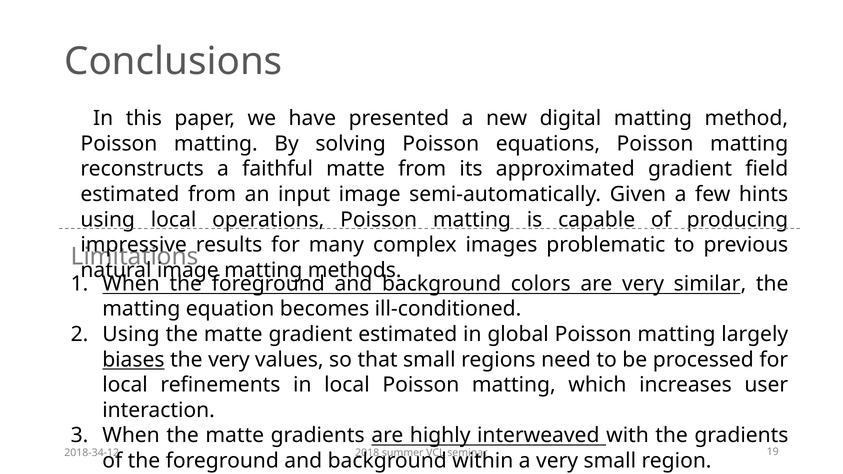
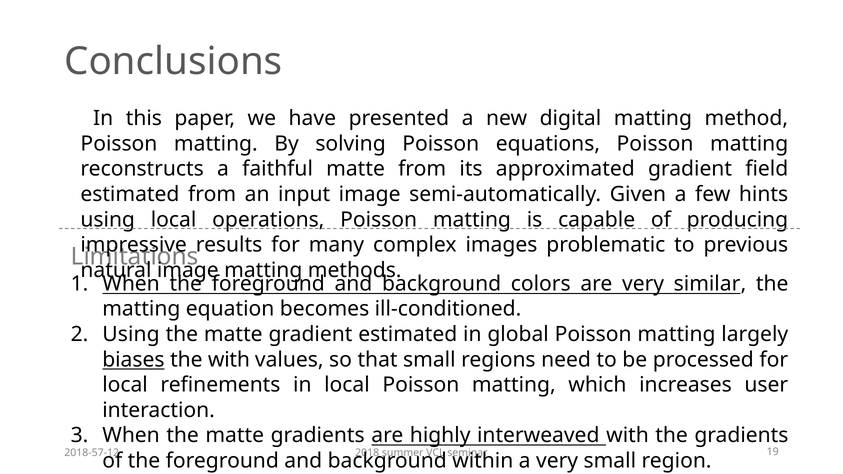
the very: very -> with (229, 360)
2018-34-12: 2018-34-12 -> 2018-57-12 (92, 453)
